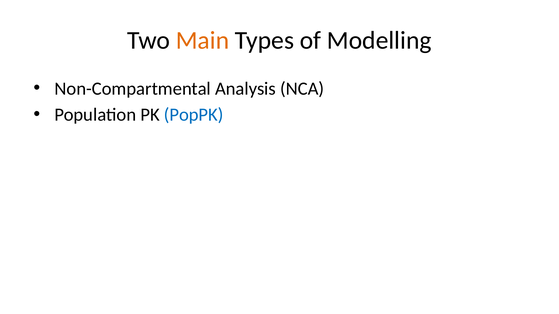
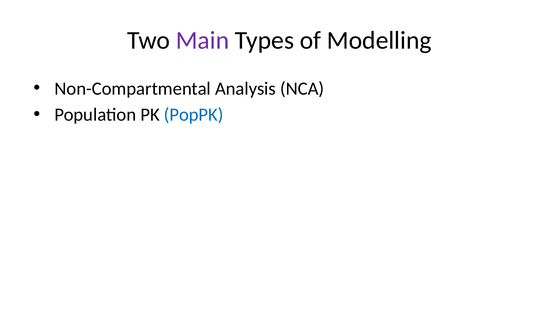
Main colour: orange -> purple (202, 41)
